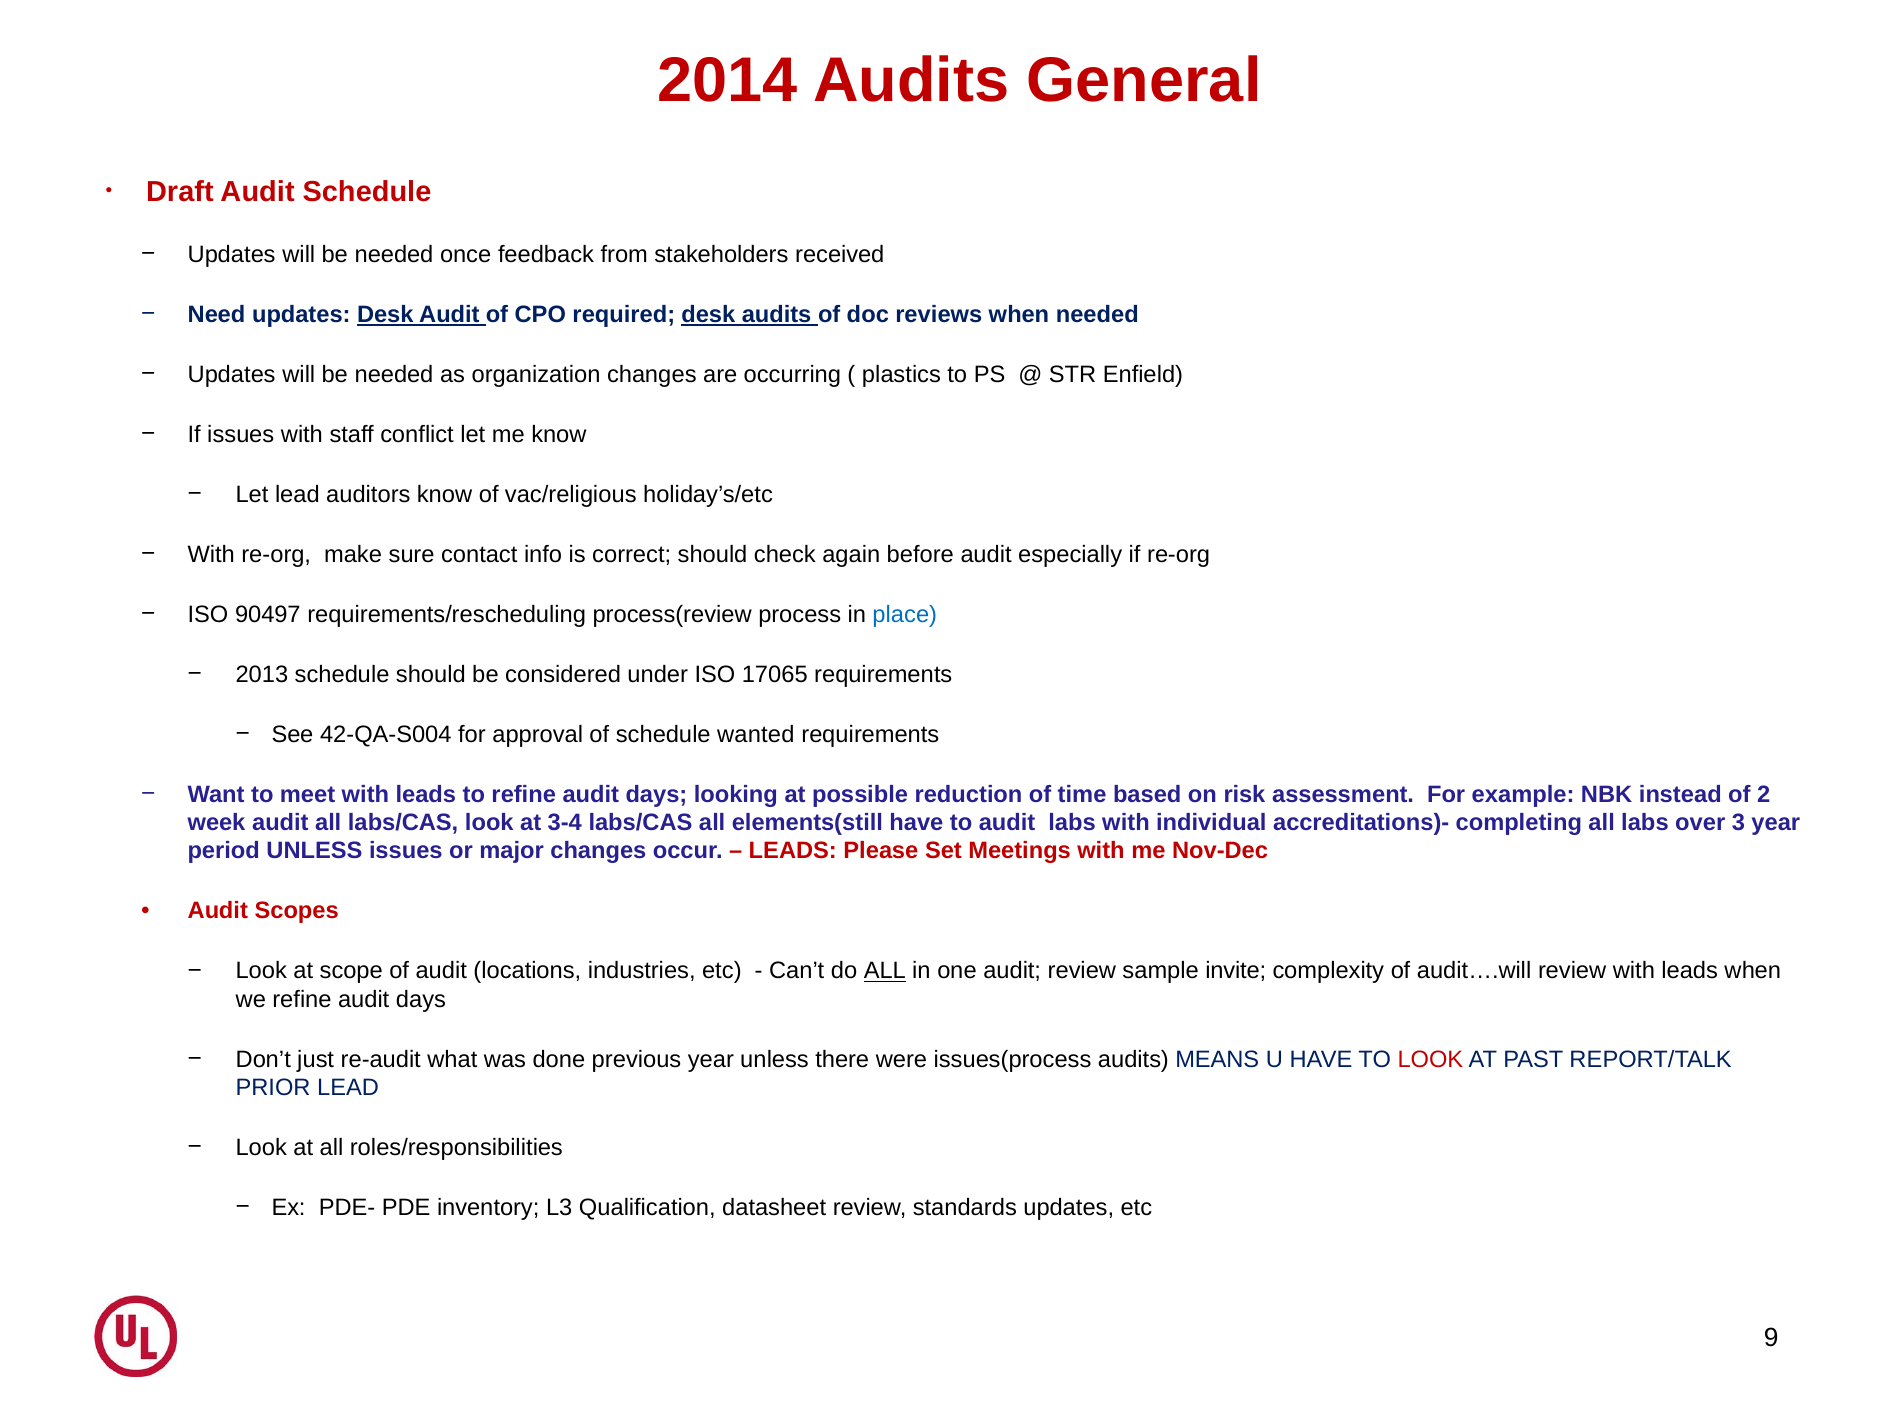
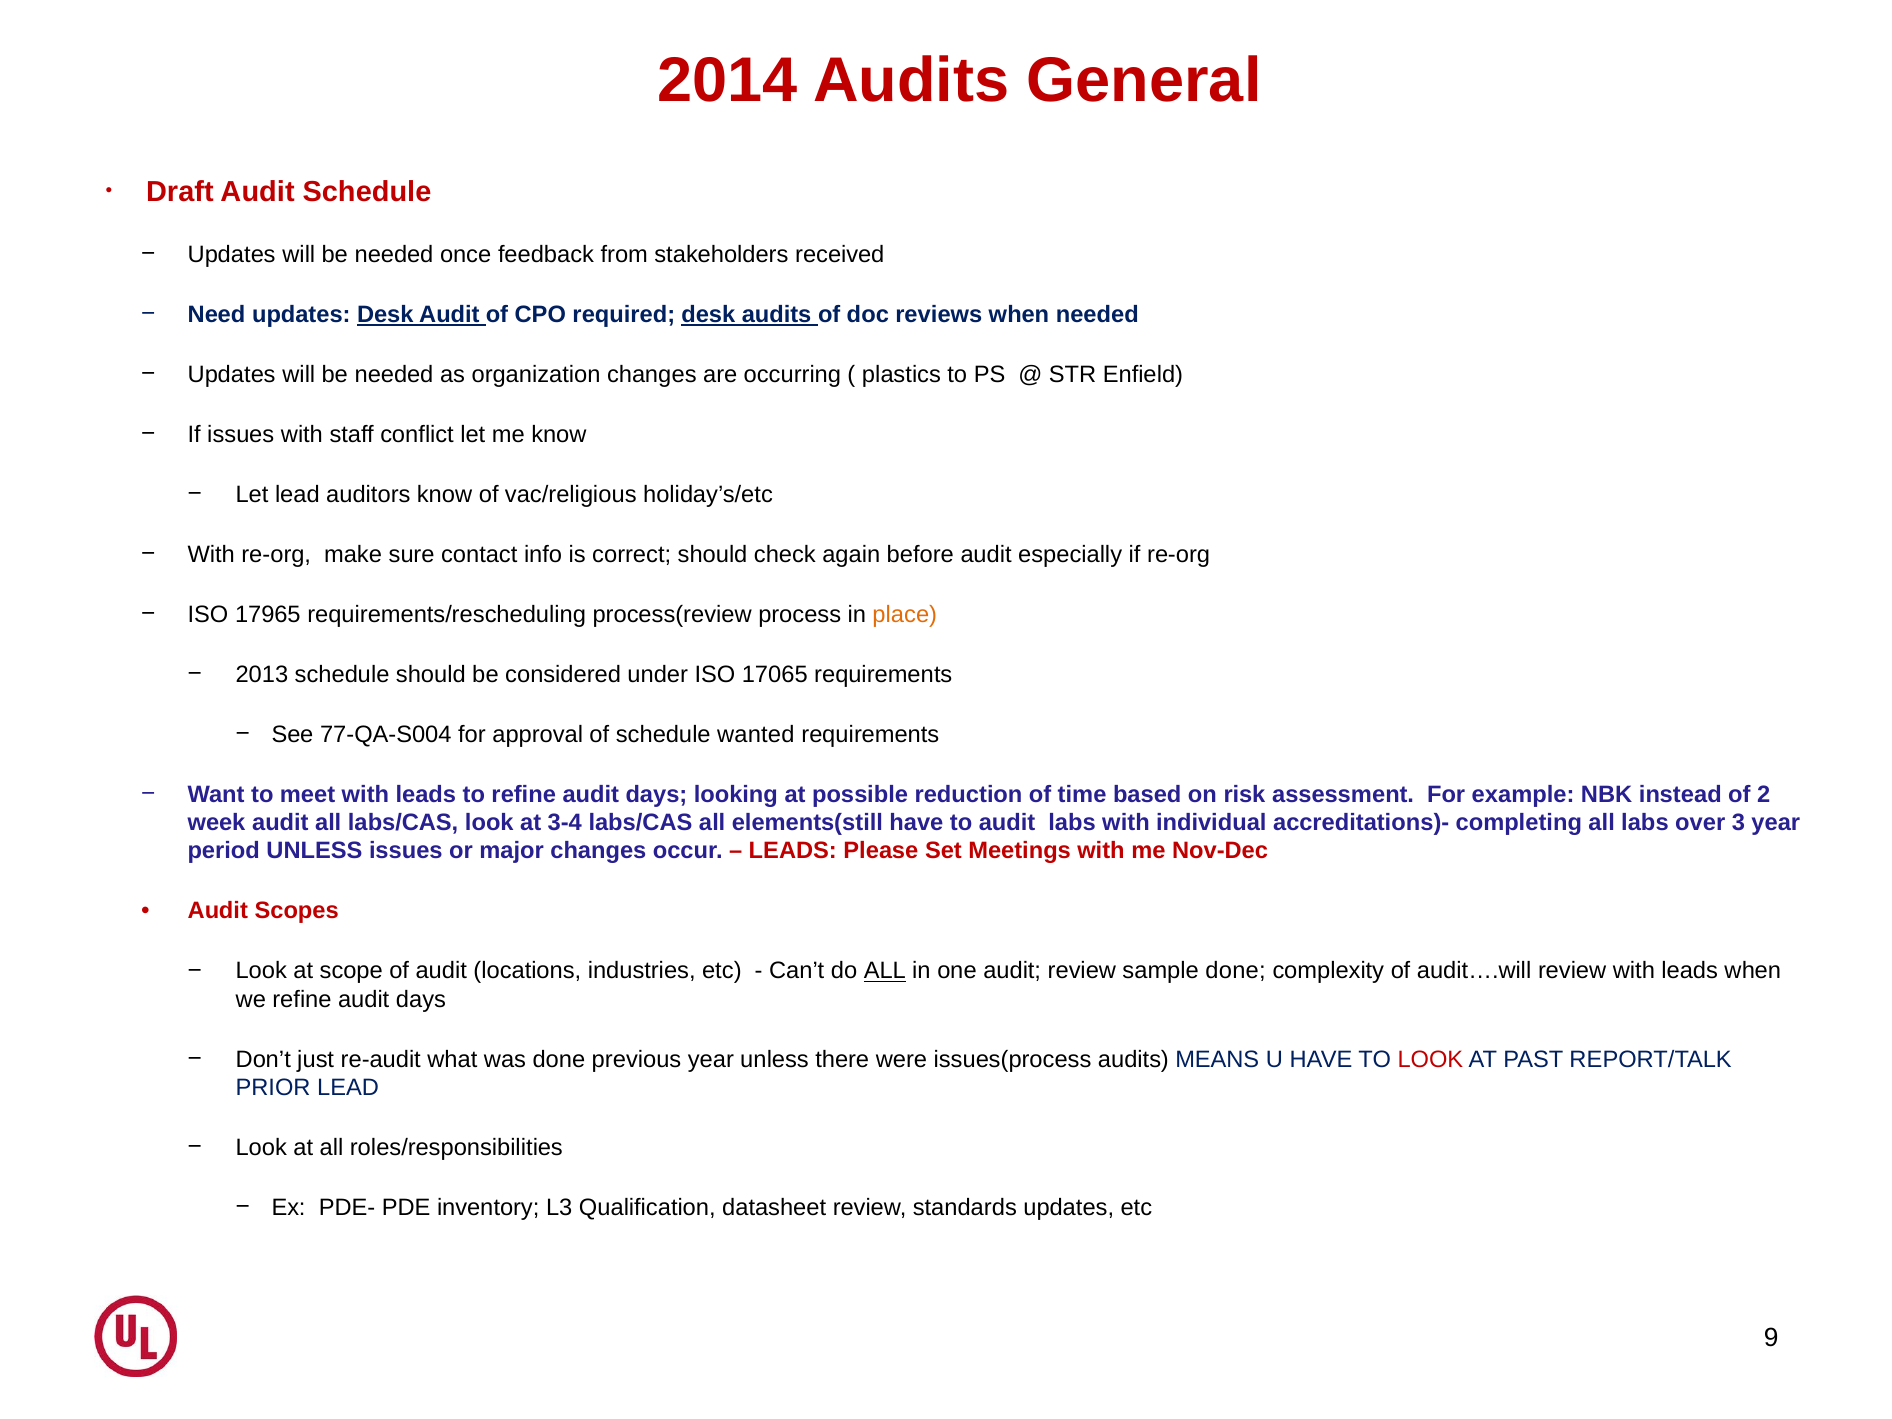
90497: 90497 -> 17965 (268, 614)
place colour: blue -> orange (905, 614)
42-QA-S004: 42-QA-S004 -> 77-QA-S004 (386, 734)
sample invite: invite -> done (1236, 971)
